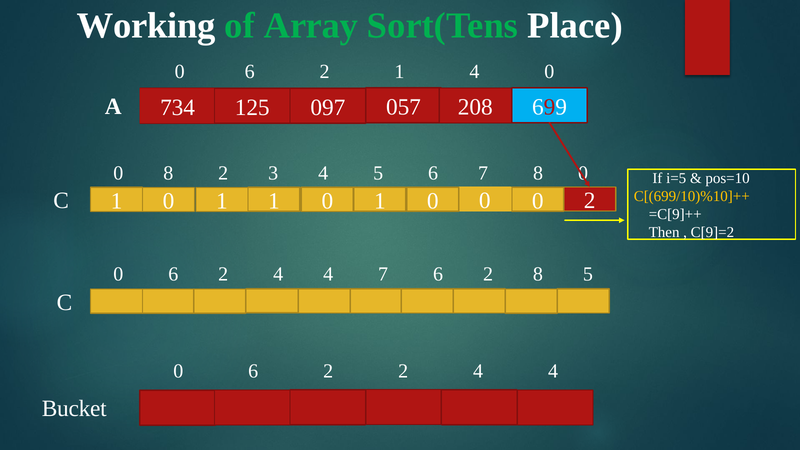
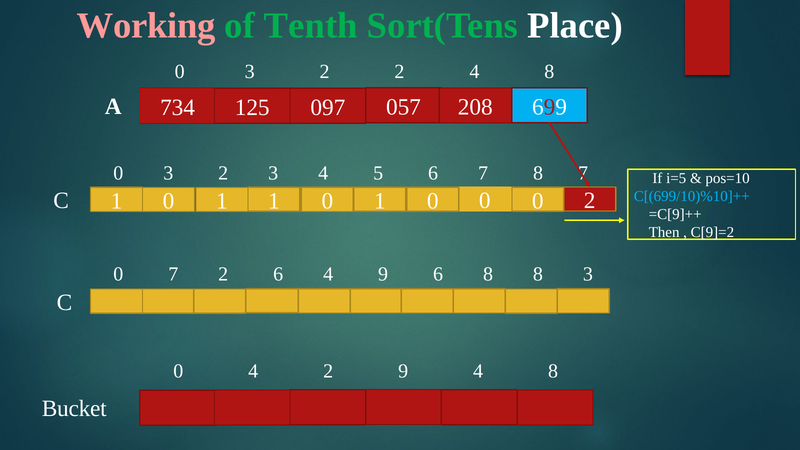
Working colour: white -> pink (146, 26)
Array: Array -> Tenth (311, 26)
6: 6 -> 3 (250, 71)
2 1: 1 -> 2 (399, 71)
0: 0 -> 8 (549, 71)
8: 8 -> 3 (168, 173)
8 0: 0 -> 7 (583, 173)
C[(699/10)%10]++ colour: yellow -> light blue (692, 196)
6: 6 -> 7 (173, 274)
4: 4 -> 6 (278, 274)
4 7: 7 -> 9 (383, 274)
2: 2 -> 8 (488, 274)
8 5: 5 -> 3 (588, 274)
6: 6 -> 4 (253, 371)
2 2: 2 -> 9 (403, 371)
4: 4 -> 8 (553, 371)
